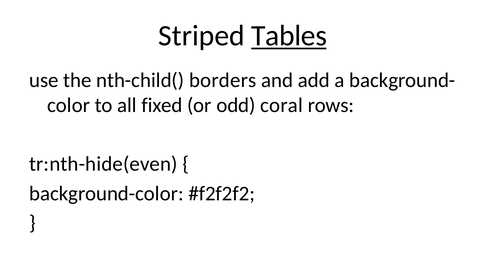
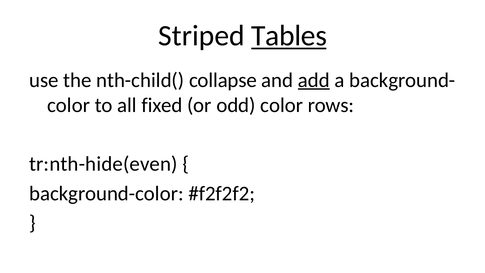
borders: borders -> collapse (223, 80)
add underline: none -> present (314, 80)
odd coral: coral -> color (282, 105)
